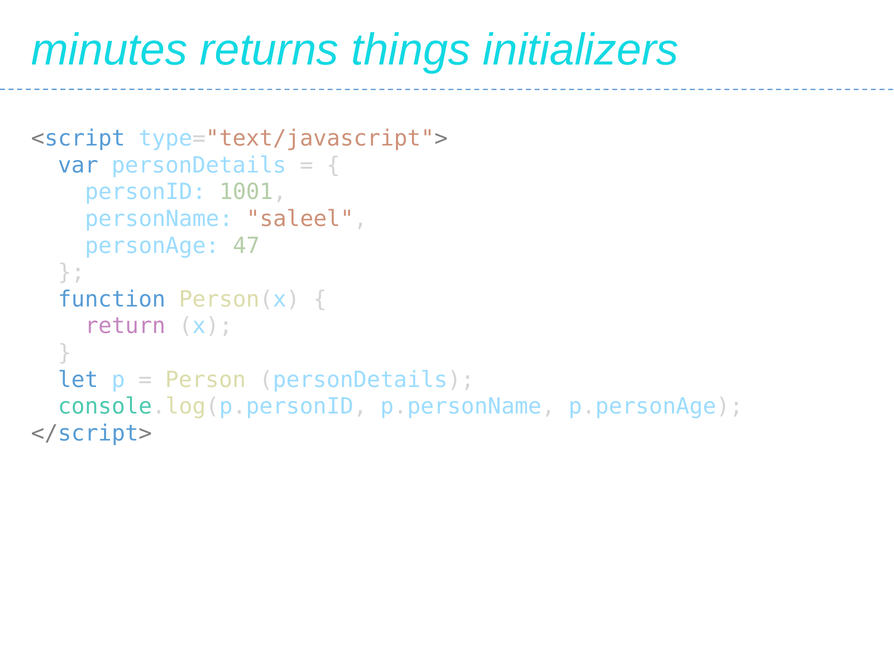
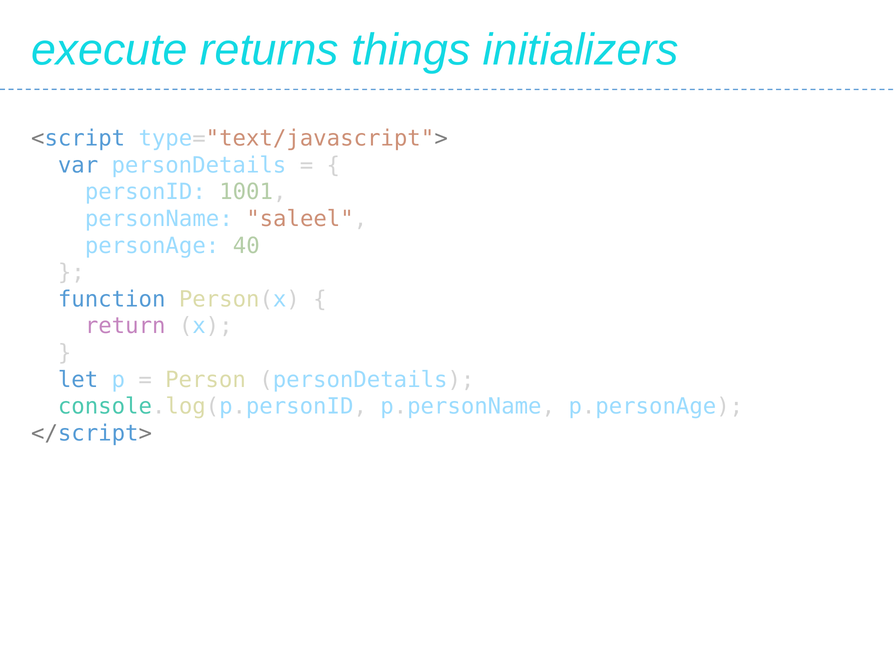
minutes: minutes -> execute (109, 50)
47: 47 -> 40 (246, 246)
